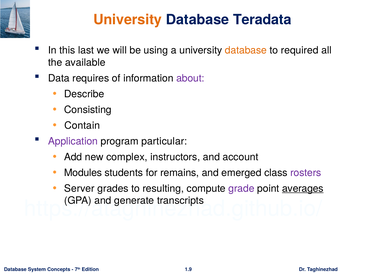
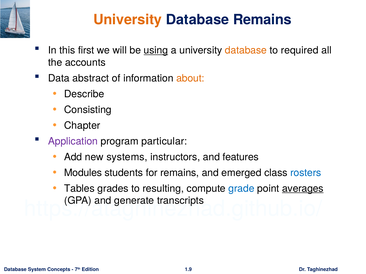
Database Teradata: Teradata -> Remains (262, 20)
last: last -> first (86, 50)
using underline: none -> present (156, 50)
available: available -> accounts (85, 63)
requires: requires -> abstract (91, 78)
about colour: purple -> orange (190, 78)
Contain: Contain -> Chapter (82, 126)
complex: complex -> systems (127, 157)
account: account -> features (241, 157)
rosters colour: purple -> blue (306, 173)
Server: Server -> Tables (79, 189)
grade colour: purple -> blue (241, 189)
